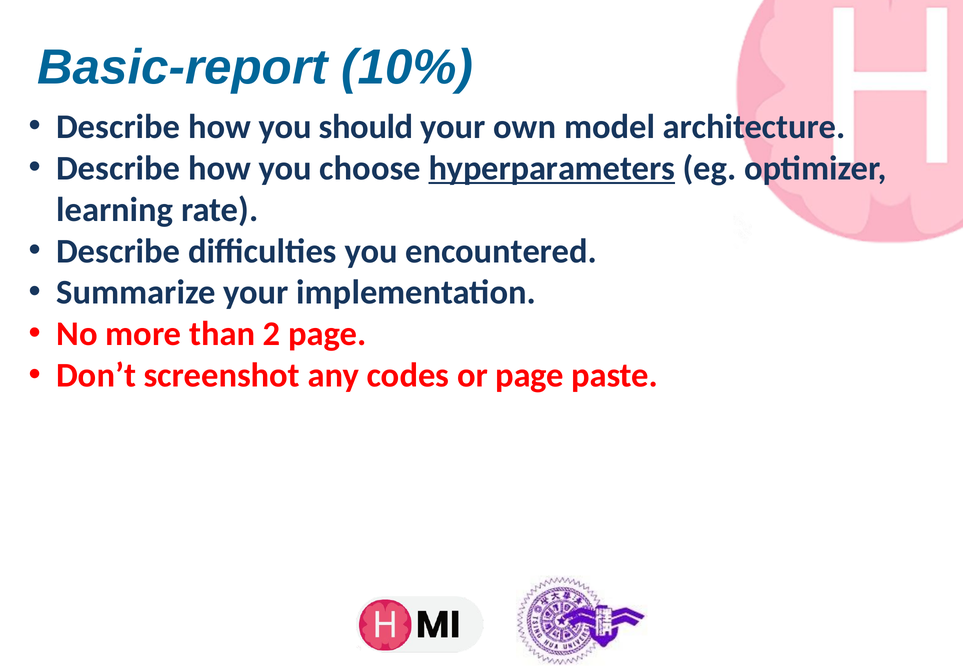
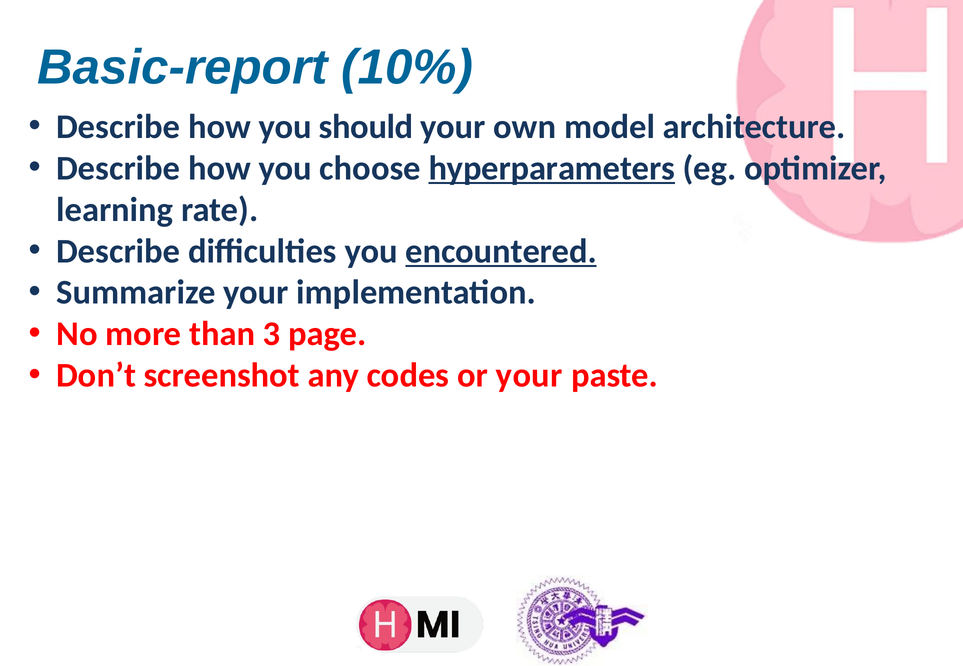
encountered underline: none -> present (501, 251)
2: 2 -> 3 (272, 334)
or page: page -> your (529, 376)
